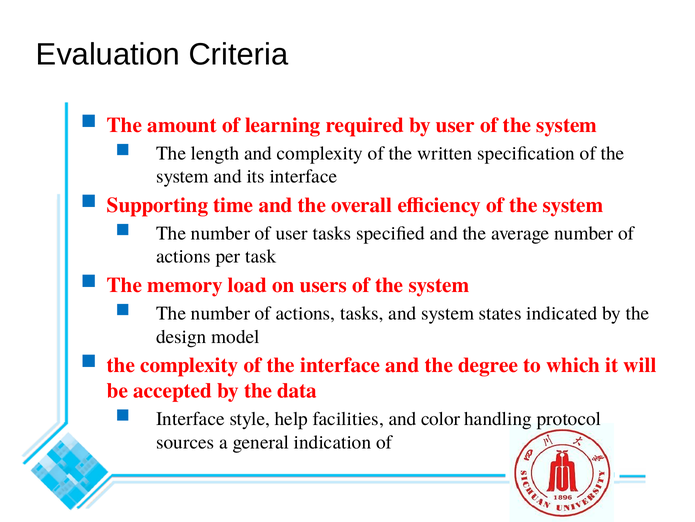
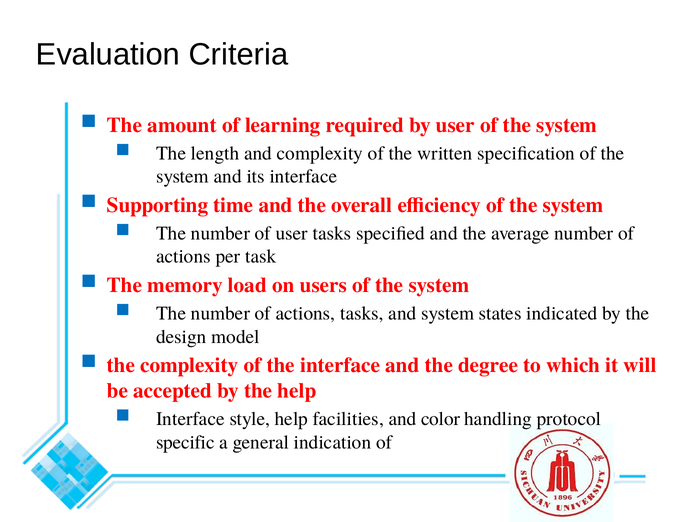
the data: data -> help (297, 390)
sources: sources -> specific (185, 442)
